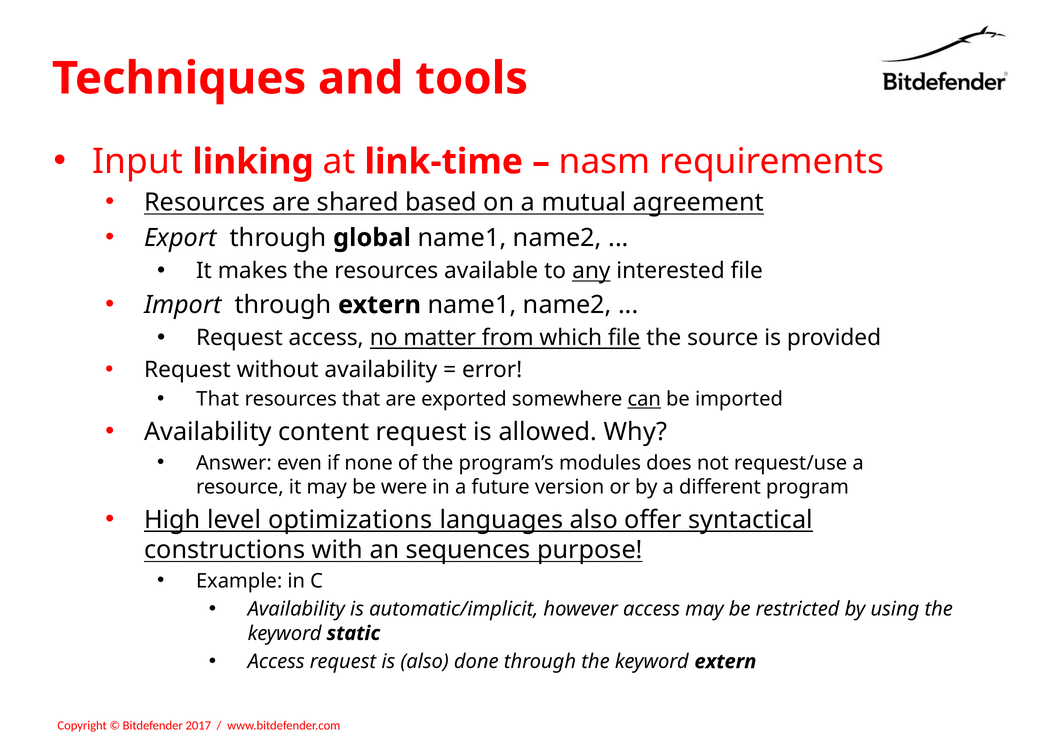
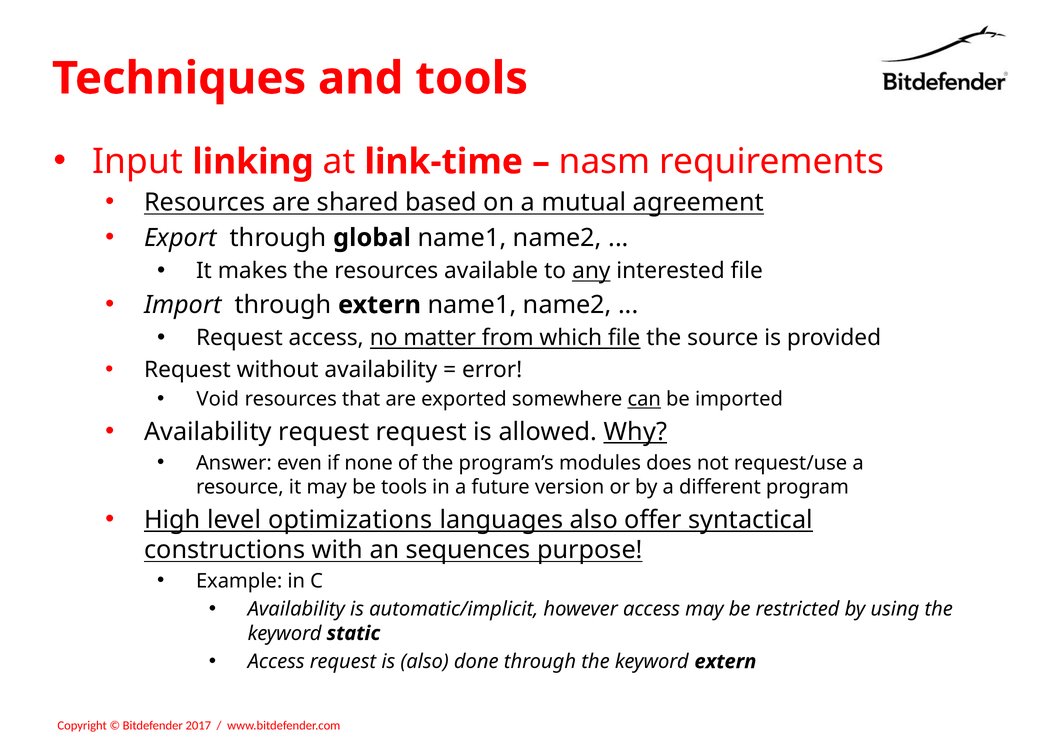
That: That -> Void (218, 400)
Availability content: content -> request (324, 432)
Why underline: none -> present (635, 432)
be were: were -> tools (404, 487)
